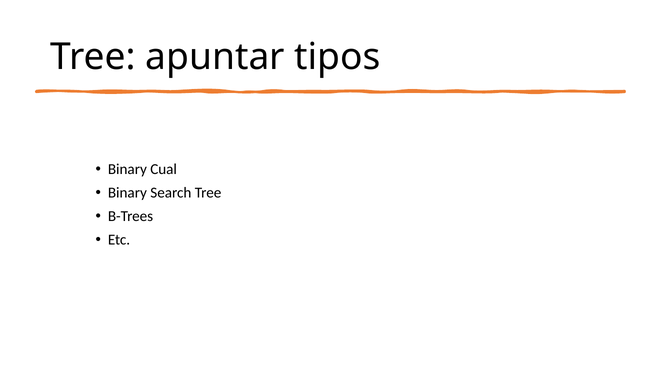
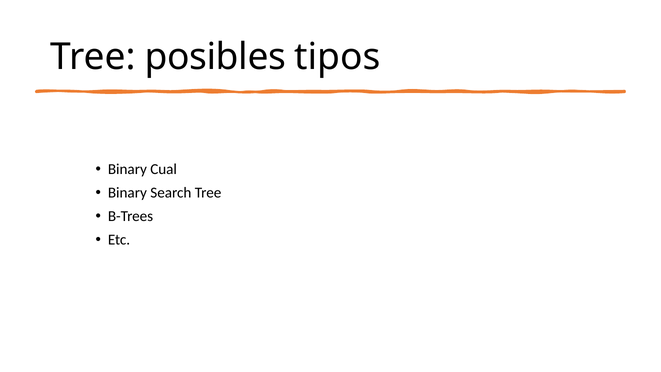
apuntar: apuntar -> posibles (215, 57)
